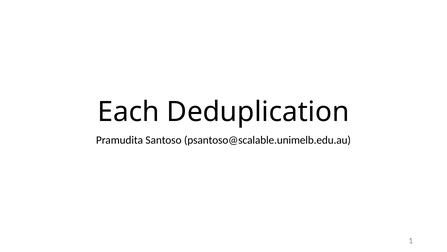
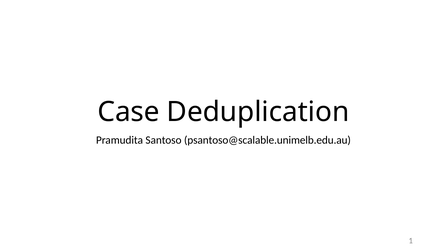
Each: Each -> Case (129, 112)
